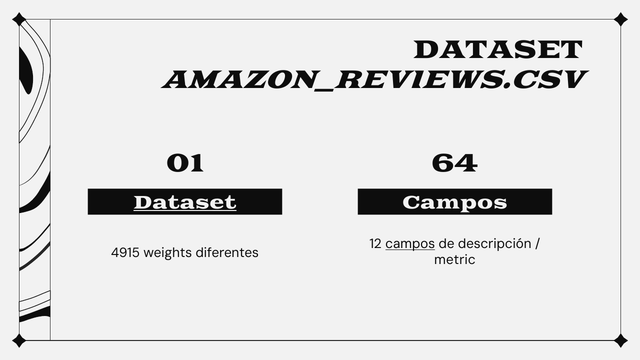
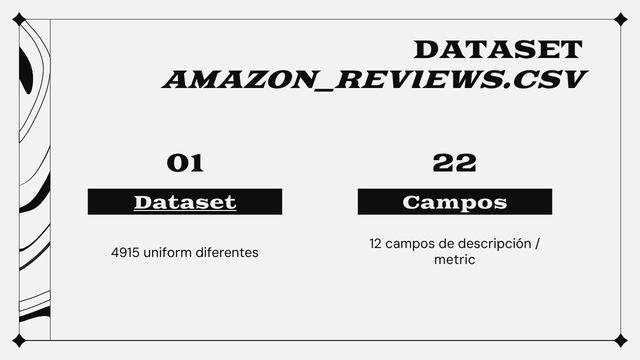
64: 64 -> 22 (455, 163)
campos underline: present -> none (410, 244)
weights: weights -> uniform (168, 253)
